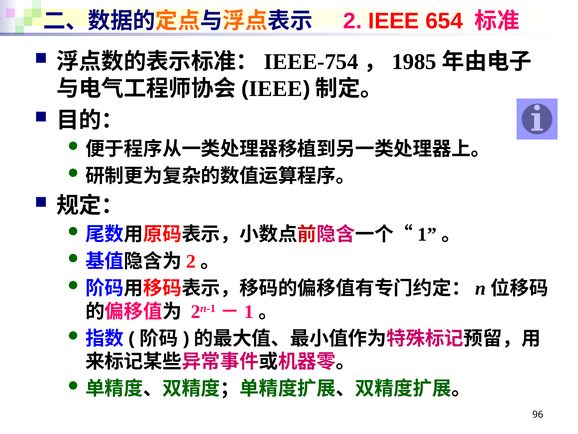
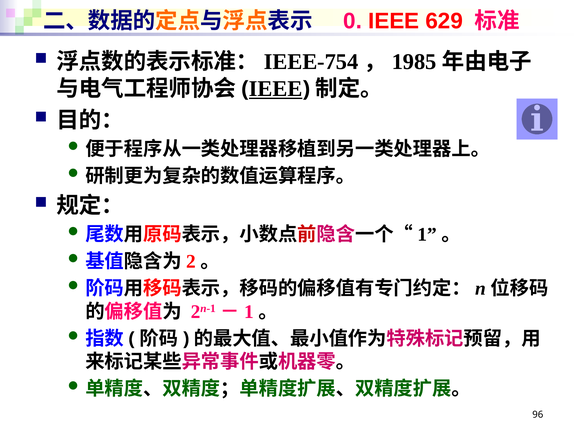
2: 2 -> 0 (353, 21)
654: 654 -> 629 (444, 21)
IEEE underline: none -> present (276, 89)
